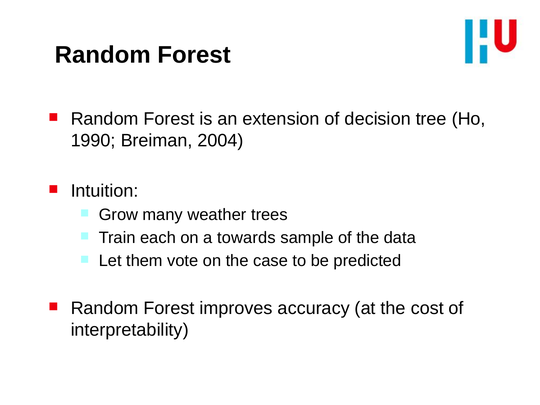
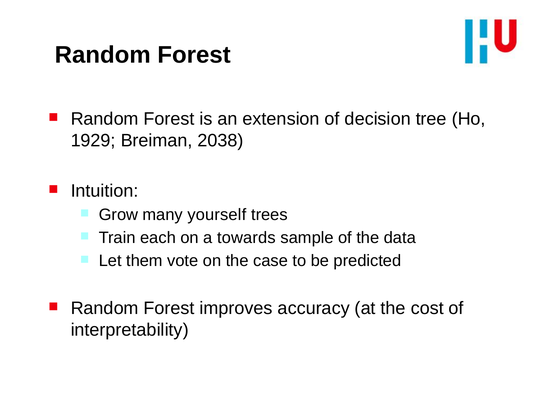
1990: 1990 -> 1929 (93, 140)
2004: 2004 -> 2038 (221, 140)
weather: weather -> yourself (217, 215)
